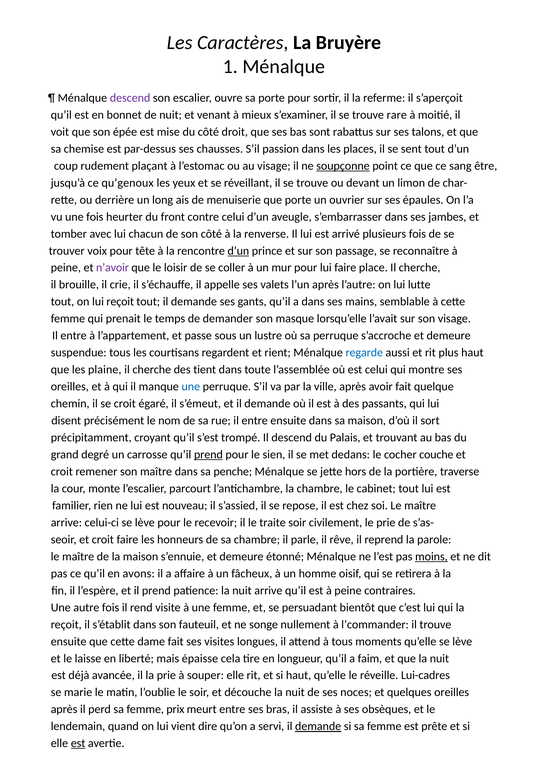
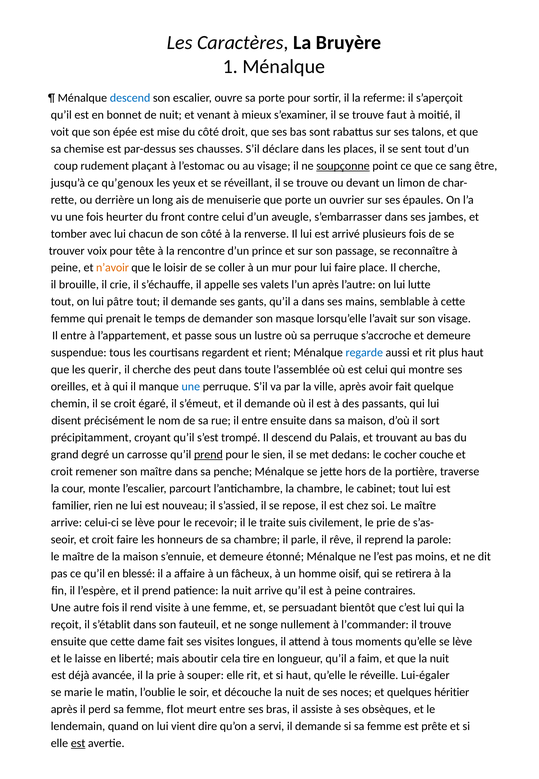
descend colour: purple -> blue (130, 98)
rare: rare -> faut (397, 115)
passion: passion -> déclare (281, 149)
d’un underline: present -> none (238, 251)
n’avoir colour: purple -> orange (112, 268)
lui reçoit: reçoit -> pâtre (120, 302)
plaine: plaine -> querir (105, 369)
tient: tient -> peut (205, 369)
traite soir: soir -> suis (297, 522)
moins underline: present -> none (431, 556)
avons: avons -> blessé (139, 573)
épaisse: épaisse -> aboutir (200, 658)
Lui-cadres: Lui-cadres -> Lui-égaler (425, 675)
quelques oreilles: oreilles -> héritier (452, 692)
prix: prix -> flot (175, 709)
demande underline: present -> none (318, 726)
